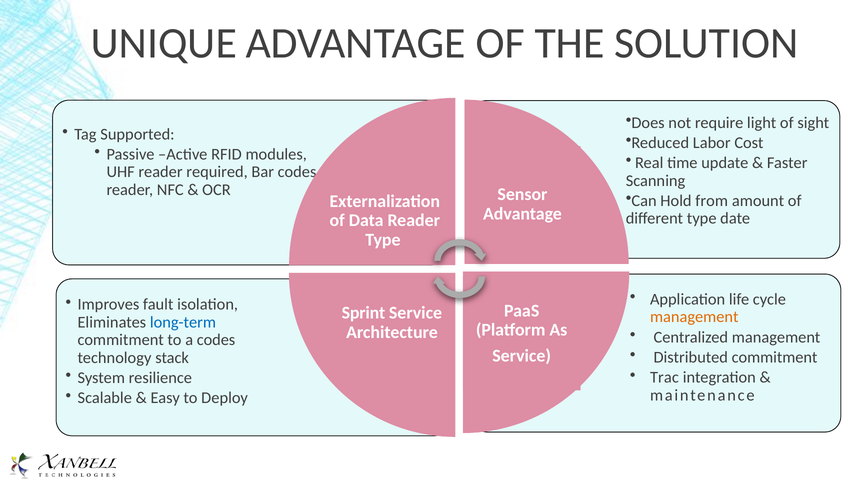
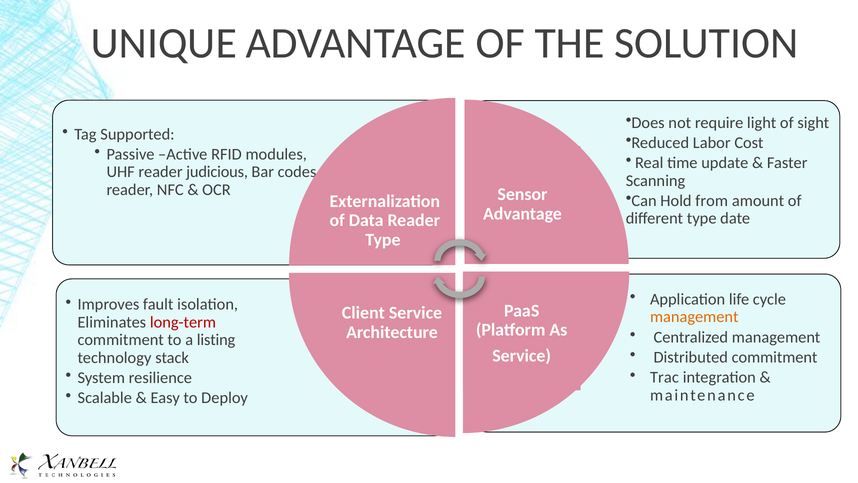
required: required -> judicious (217, 172)
Sprint: Sprint -> Client (363, 313)
long-term colour: blue -> red (183, 322)
a codes: codes -> listing (216, 340)
